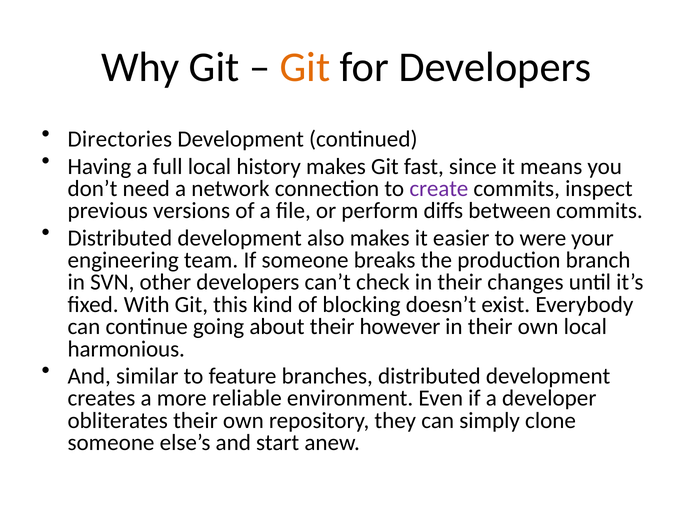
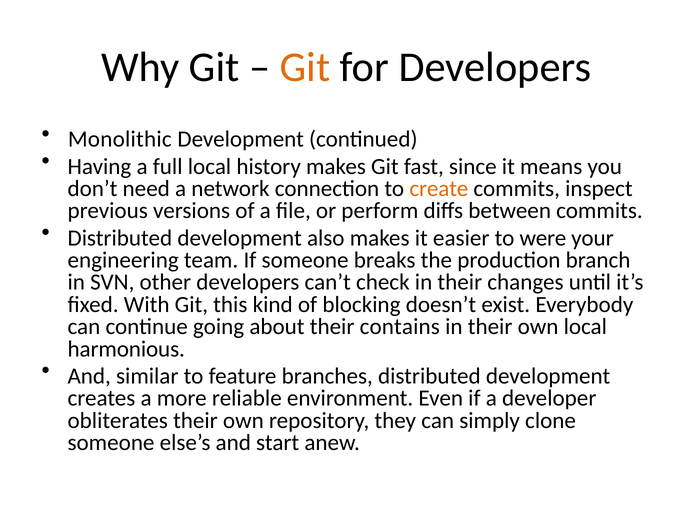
Directories: Directories -> Monolithic (120, 139)
create colour: purple -> orange (439, 189)
however: however -> contains (400, 327)
